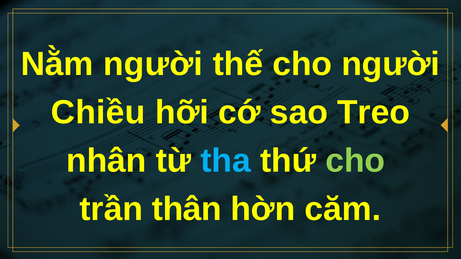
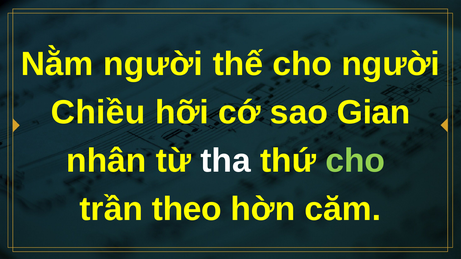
Treo: Treo -> Gian (374, 112)
tha colour: light blue -> white (226, 161)
thân: thân -> theo (187, 209)
